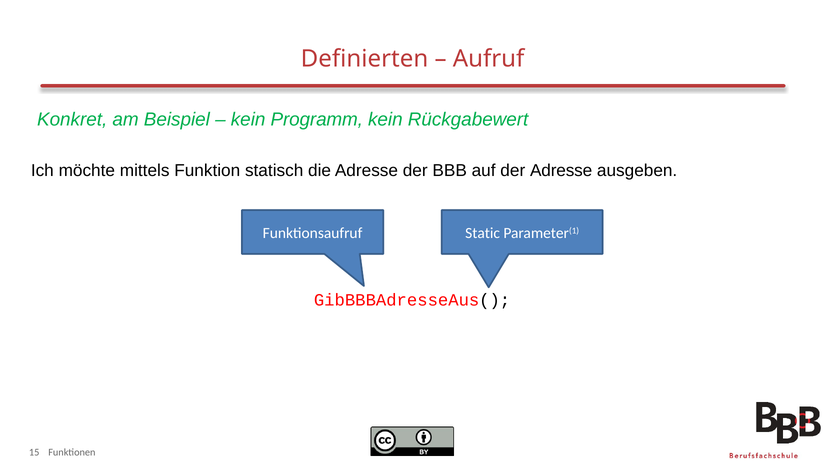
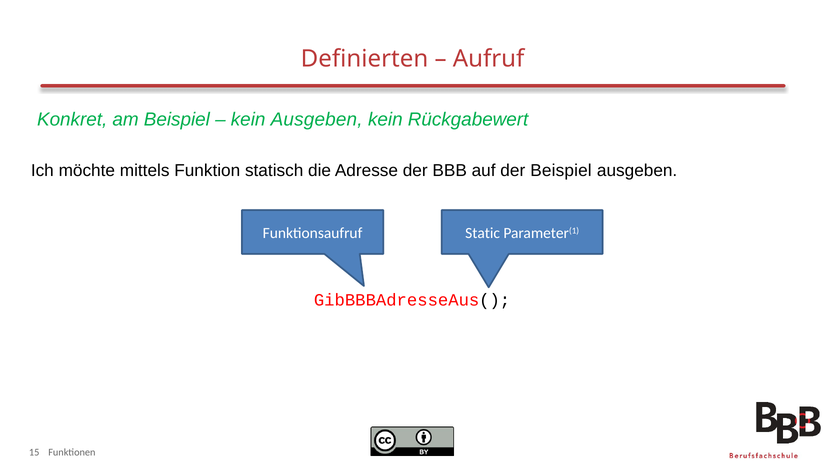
kein Programm: Programm -> Ausgeben (317, 120)
der Adresse: Adresse -> Beispiel (561, 170)
